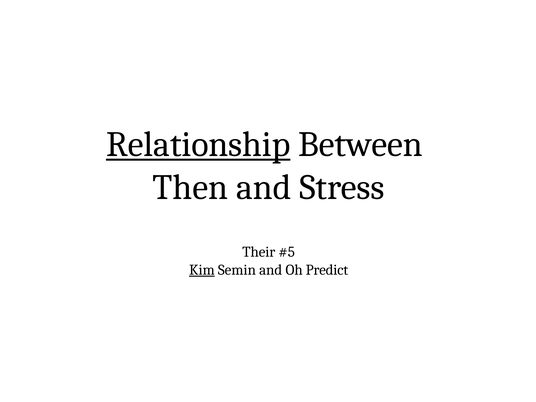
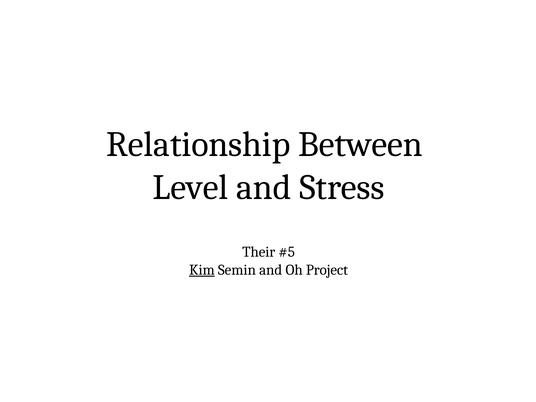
Relationship underline: present -> none (198, 144)
Then: Then -> Level (190, 187)
Predict: Predict -> Project (327, 270)
